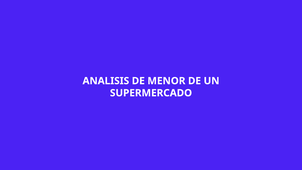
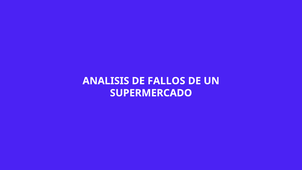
MENOR: MENOR -> FALLOS (166, 81)
